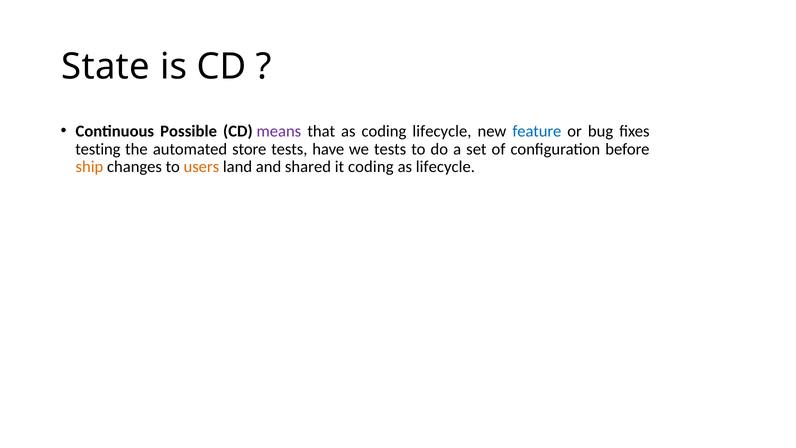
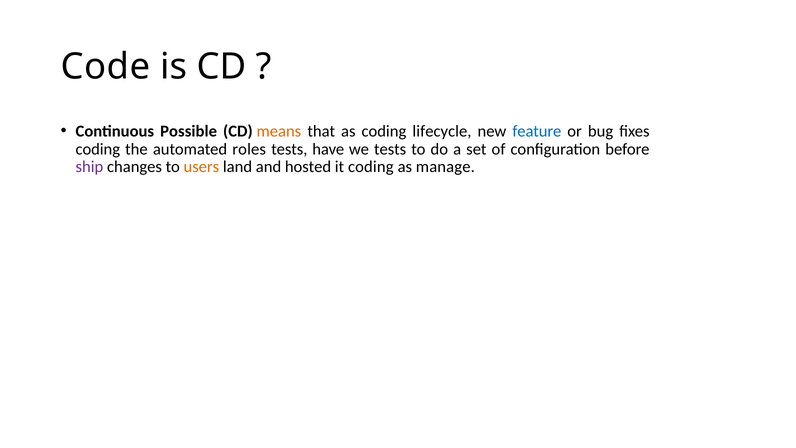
State: State -> Code (106, 67)
means colour: purple -> orange (279, 131)
testing: testing -> coding (98, 149)
store: store -> roles (249, 149)
ship colour: orange -> purple (89, 167)
shared: shared -> hosted (308, 167)
as lifecycle: lifecycle -> manage (445, 167)
